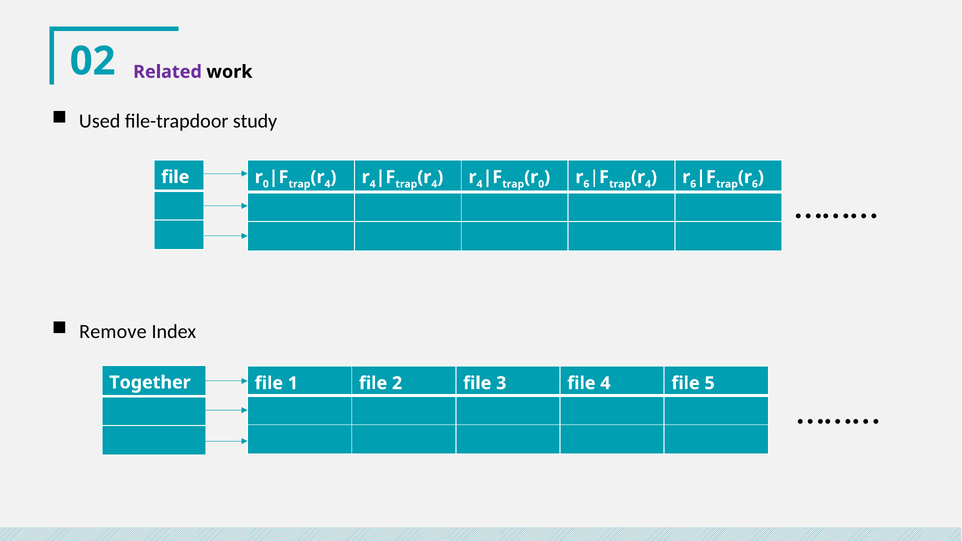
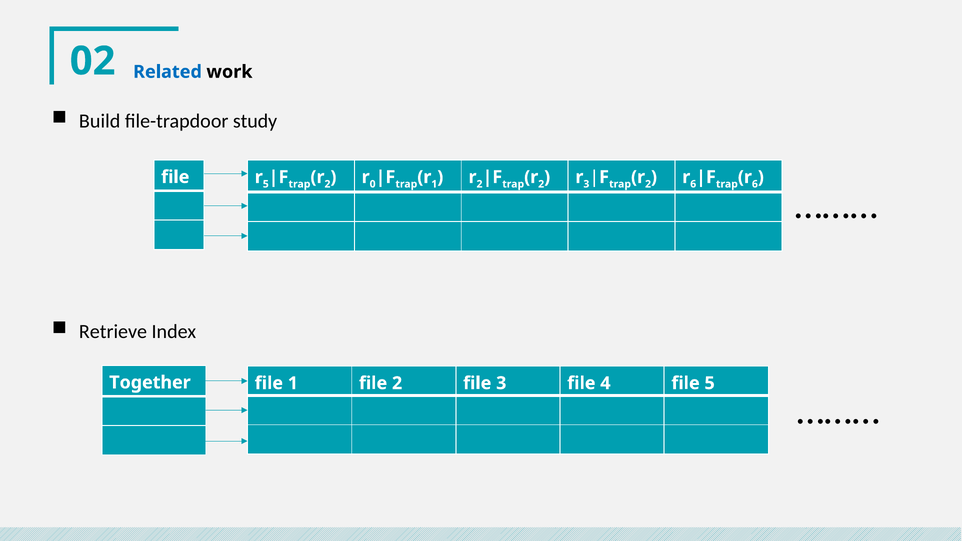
Related colour: purple -> blue (167, 72)
Used: Used -> Build (100, 121)
0: 0 -> 5 (266, 184)
4: 4 -> 2 (327, 184)
4: 4 -> 0 (373, 184)
4: 4 -> 1 (434, 184)
4: 4 -> 2 (480, 184)
0: 0 -> 2 (541, 184)
6: 6 -> 3 (586, 184)
4: 4 -> 2 (648, 184)
Remove: Remove -> Retrieve (113, 332)
